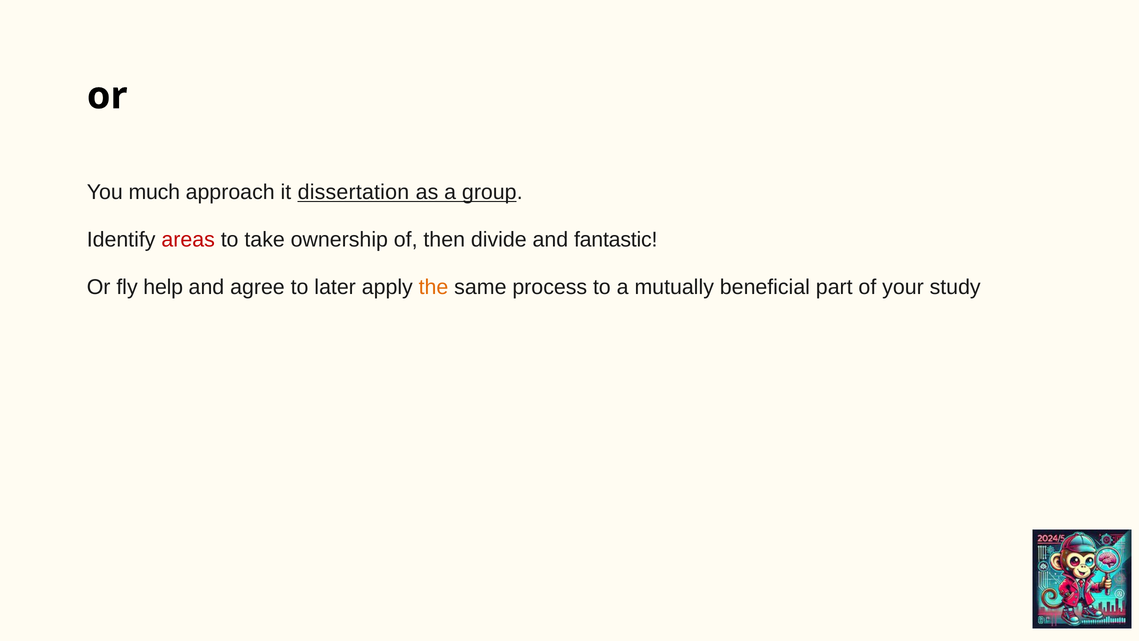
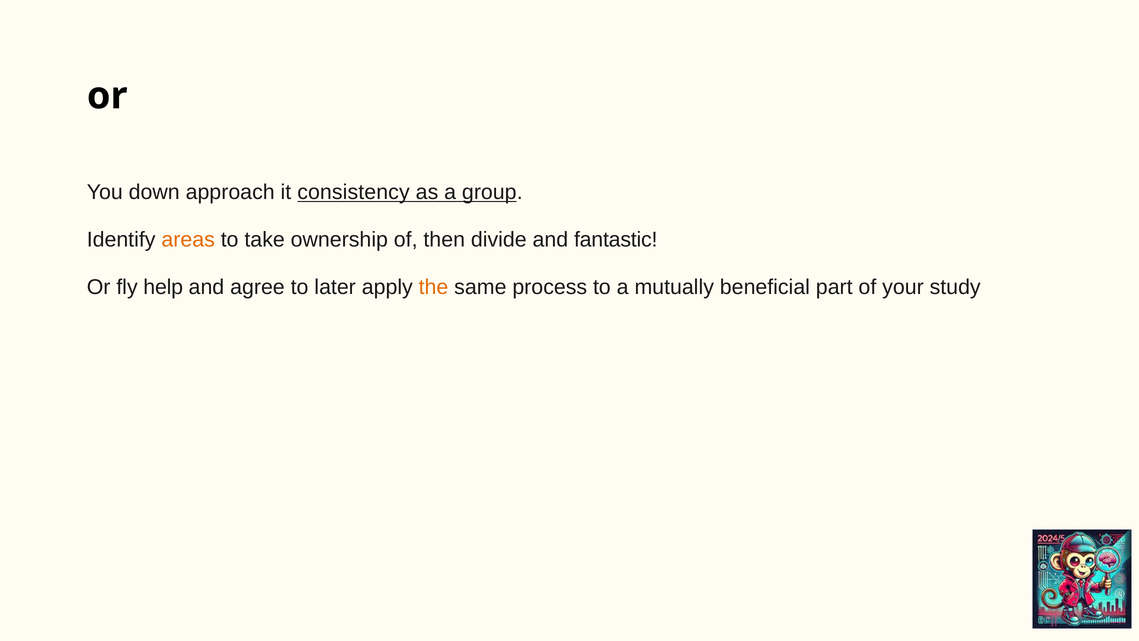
much: much -> down (154, 192)
dissertation: dissertation -> consistency (353, 192)
areas colour: red -> orange (188, 239)
